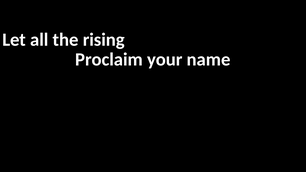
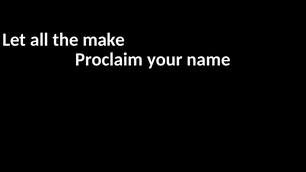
rising: rising -> make (104, 40)
